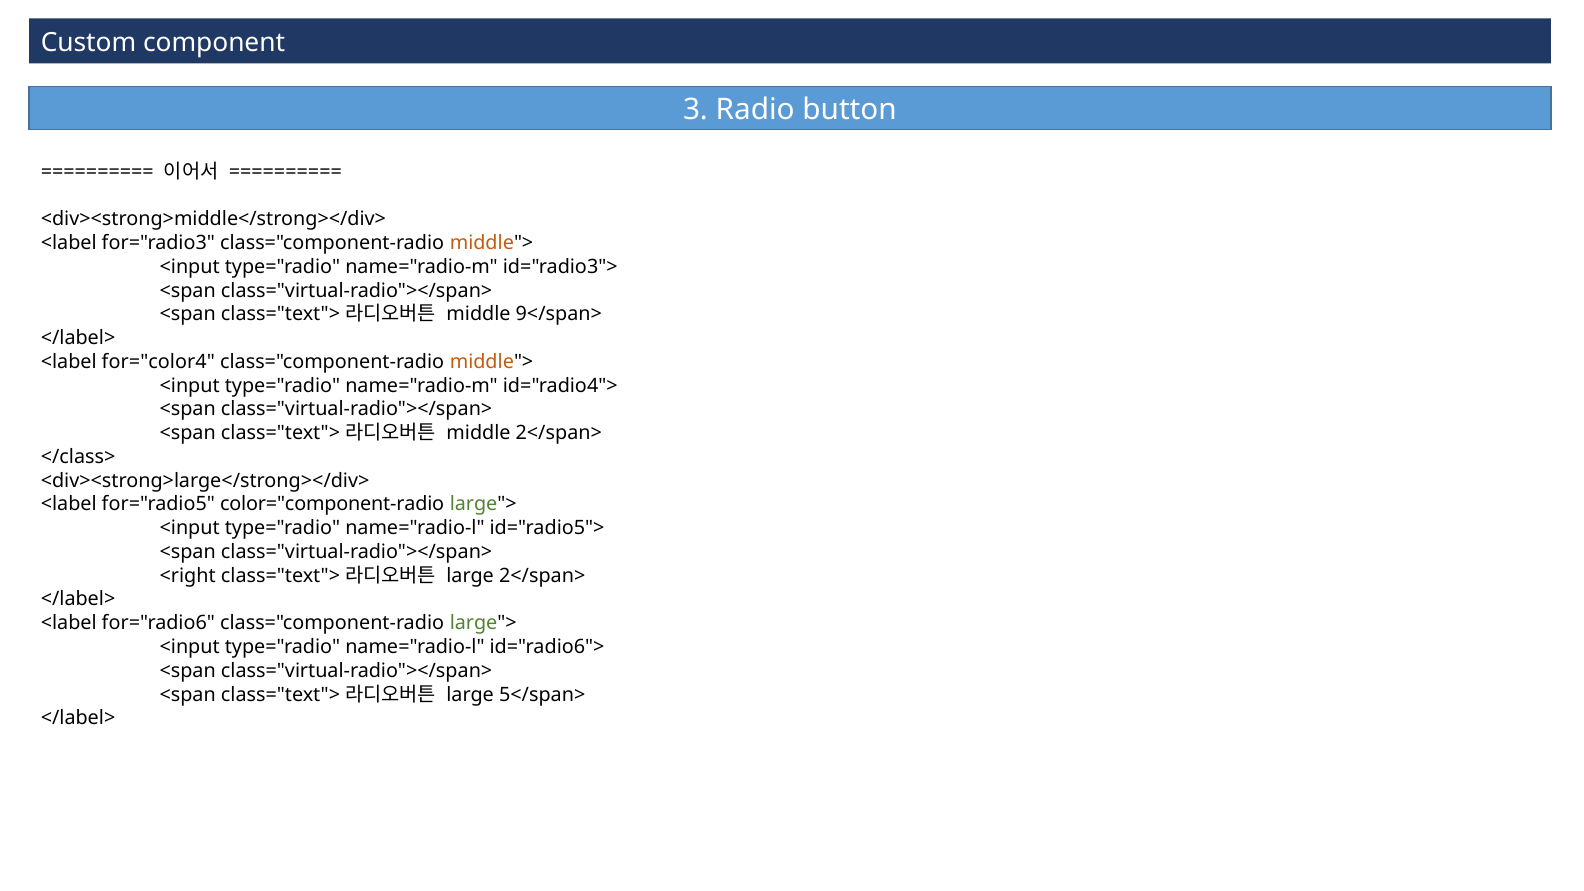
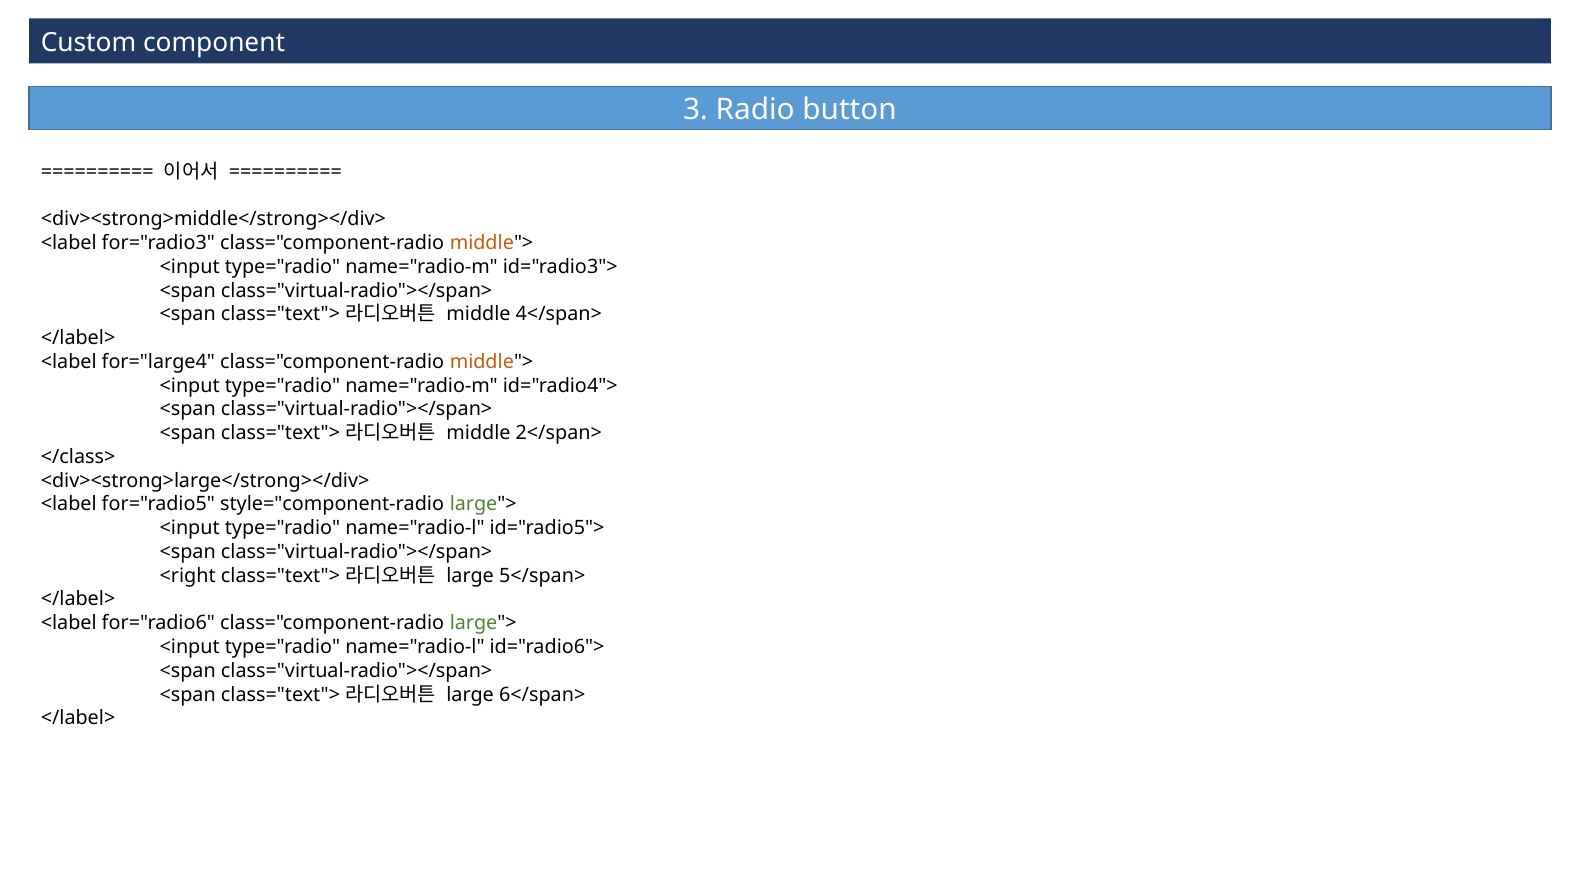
9</span>: 9</span> -> 4</span> (559, 314)
for="color4: for="color4 -> for="large4 (158, 362)
color="component-radio: color="component-radio -> style="component-radio (332, 504)
large 2</span>: 2</span> -> 5</span> (542, 576)
5</span>: 5</span> -> 6</span> (542, 694)
